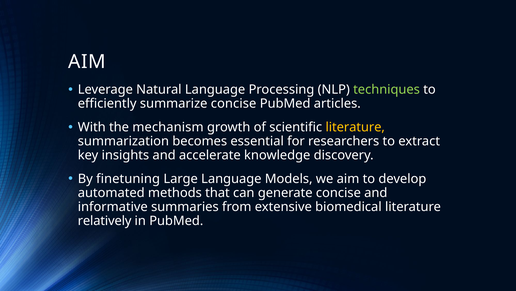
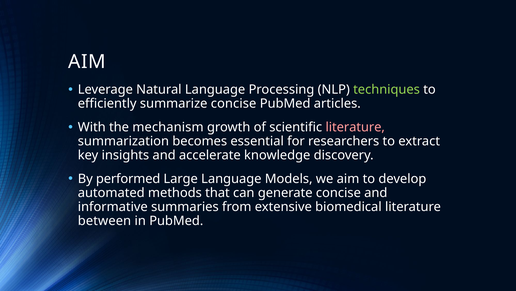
literature colour: yellow -> pink (355, 127)
finetuning: finetuning -> performed (128, 178)
relatively: relatively -> between (104, 220)
